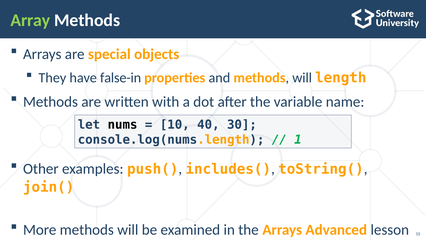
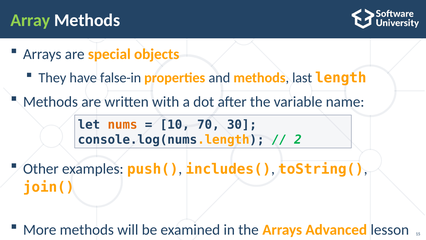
and methods will: will -> last (302, 78)
nums colour: black -> orange (123, 125)
40: 40 -> 70 (208, 125)
1: 1 -> 2 (298, 140)
